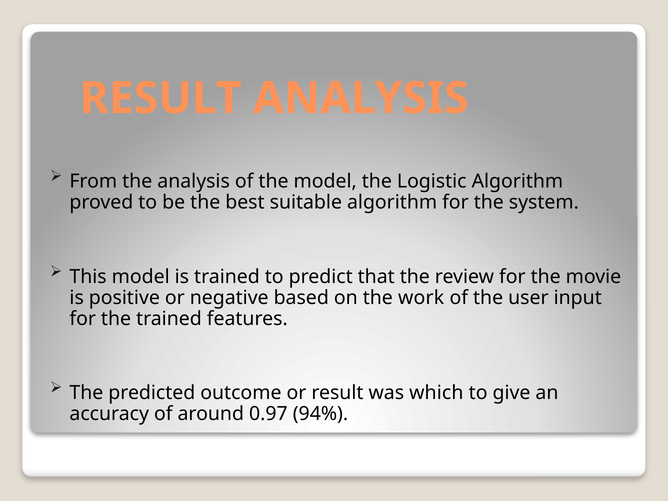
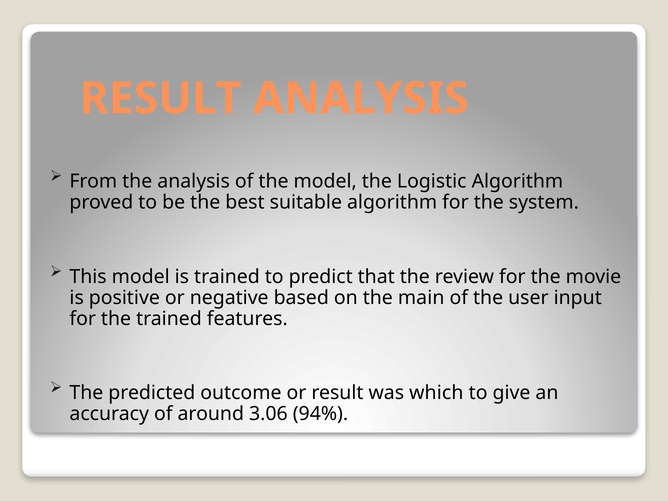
work: work -> main (421, 298)
0.97: 0.97 -> 3.06 (268, 414)
